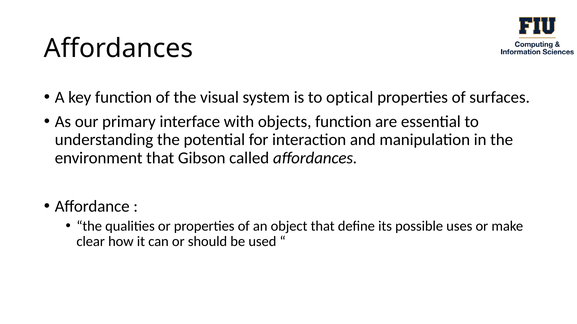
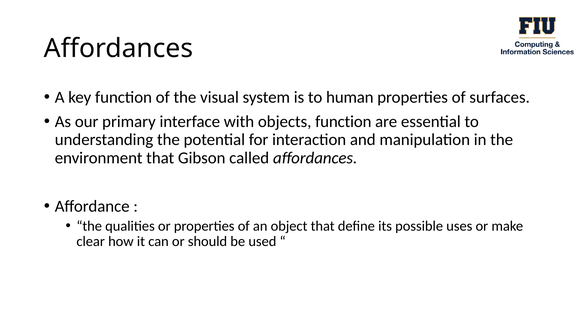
optical: optical -> human (350, 98)
